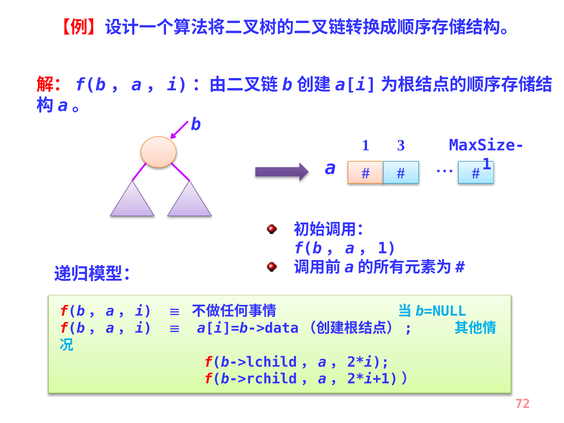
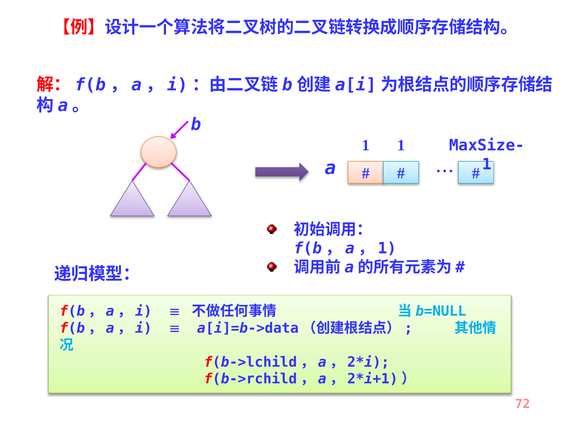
1 3: 3 -> 1 (401, 145)
